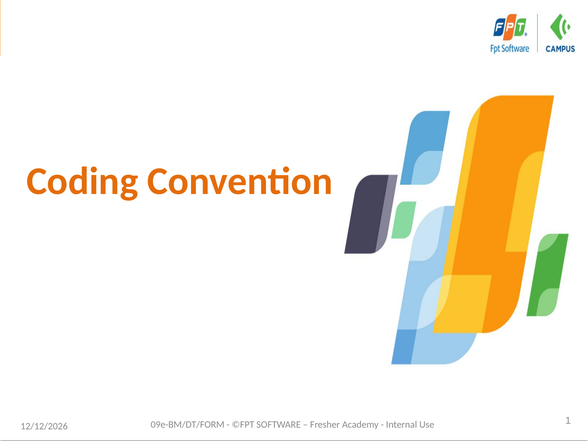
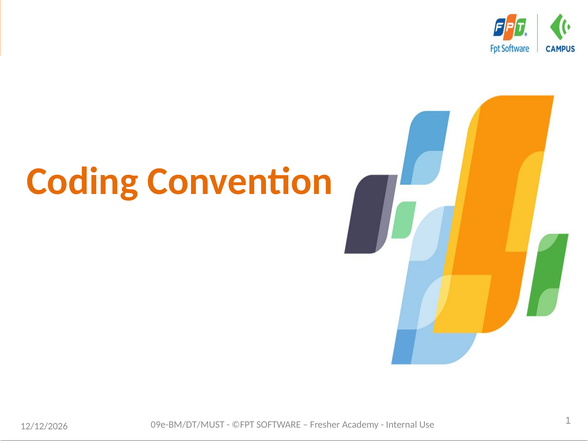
09e-BM/DT/FORM: 09e-BM/DT/FORM -> 09e-BM/DT/MUST (188, 425)
